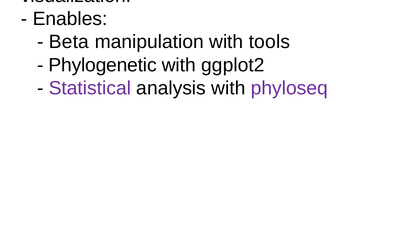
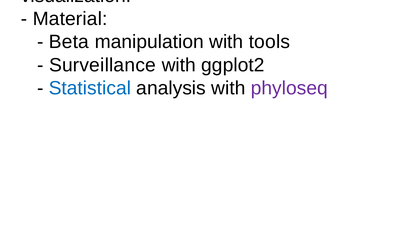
Enables: Enables -> Material (70, 19)
Phylogenetic: Phylogenetic -> Surveillance (102, 65)
Statistical colour: purple -> blue (90, 88)
